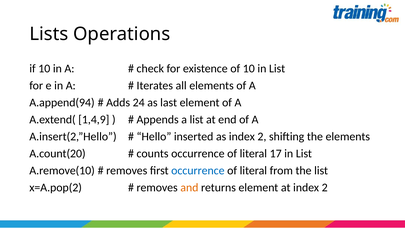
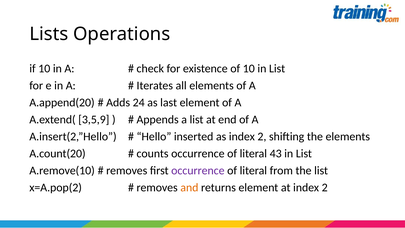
A.append(94: A.append(94 -> A.append(20 (62, 102)
1,4,9: 1,4,9 -> 3,5,9 (94, 119)
17: 17 -> 43 (276, 153)
occurrence colour: blue -> purple (198, 170)
